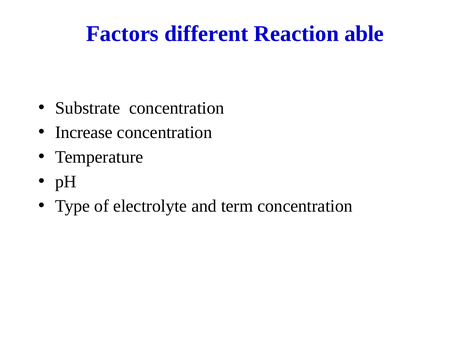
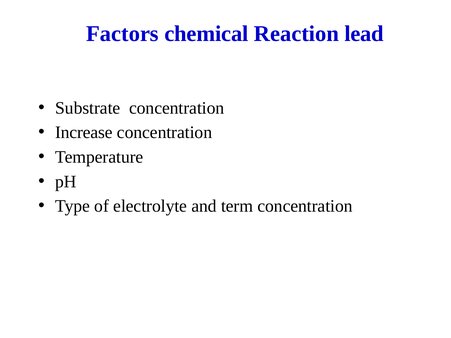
different: different -> chemical (206, 34)
able: able -> lead (364, 34)
